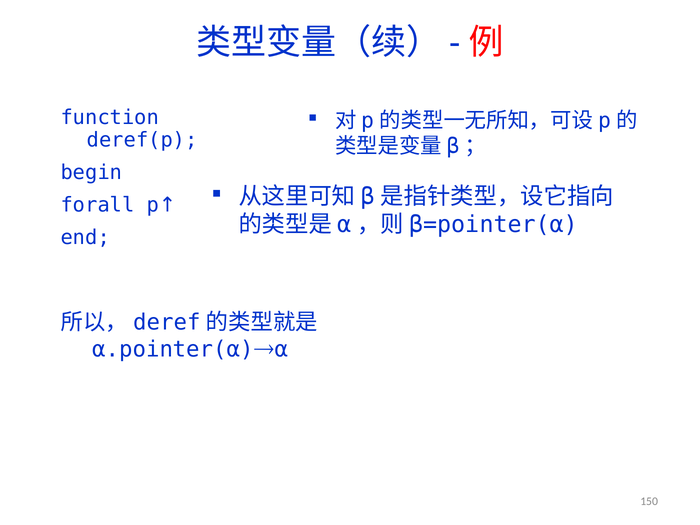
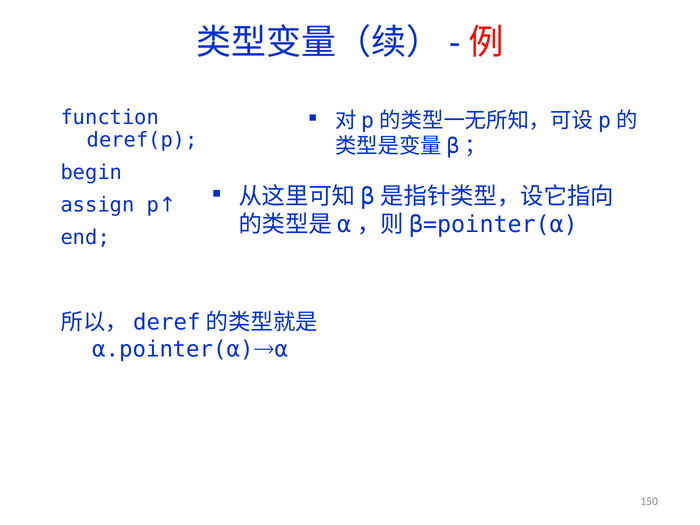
forall: forall -> assign (98, 205)
